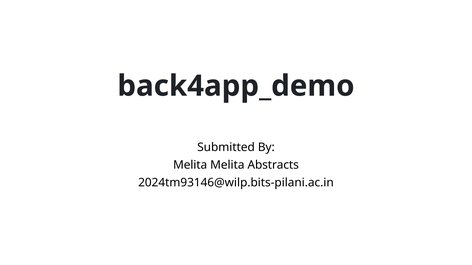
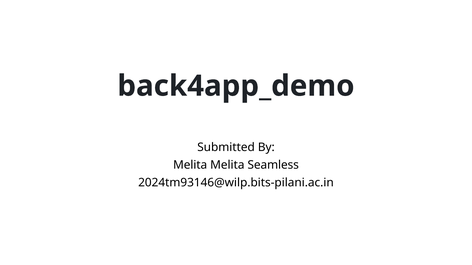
Abstracts: Abstracts -> Seamless (273, 165)
